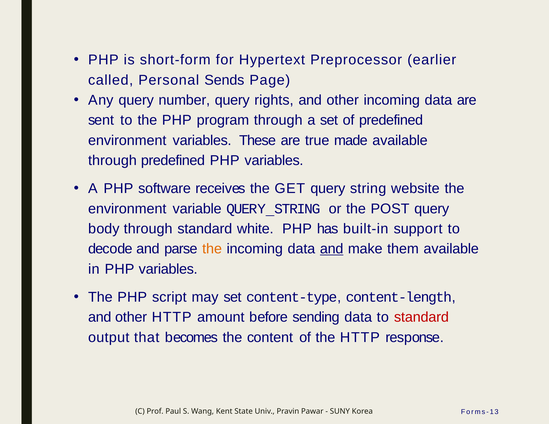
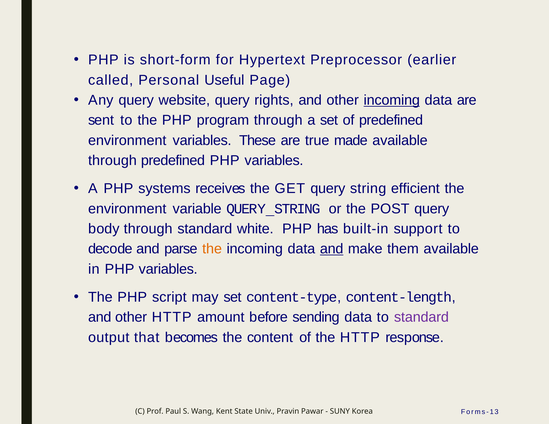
Sends: Sends -> Useful (224, 80)
number: number -> website (184, 100)
incoming underline: none -> present (392, 100)
software: software -> systems (164, 189)
website: website -> efficient (415, 189)
standard colour: red -> purple (421, 317)
